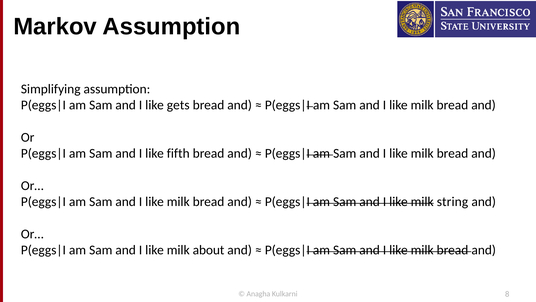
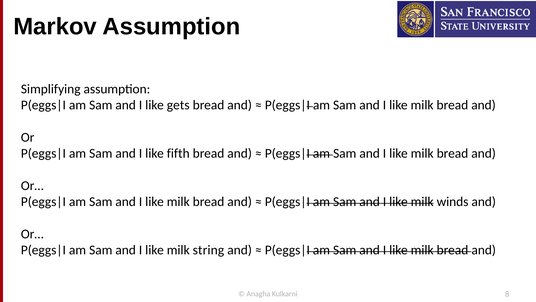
string: string -> winds (453, 202)
about: about -> string (208, 250)
